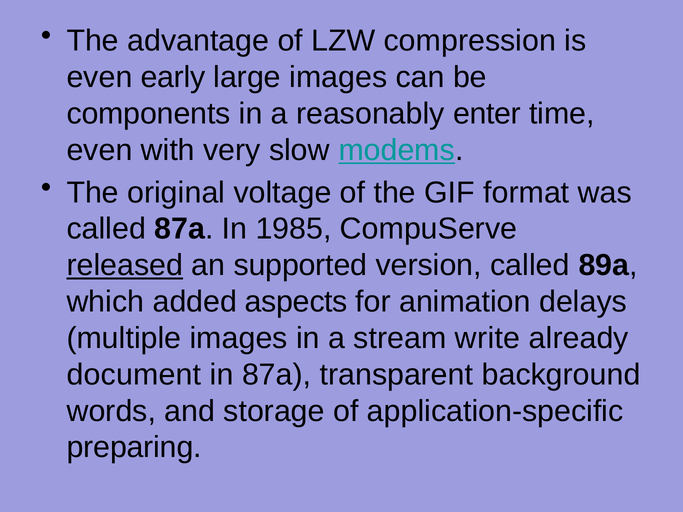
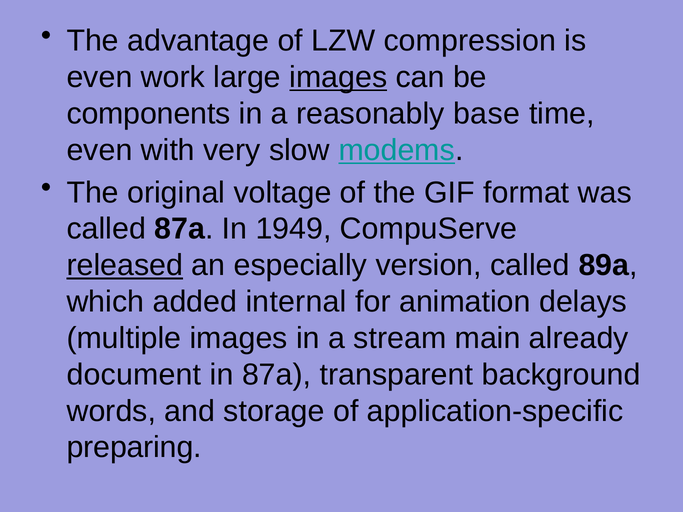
early: early -> work (173, 77)
images underline: none -> present (338, 77)
enter: enter -> base (487, 114)
1985: 1985 -> 1949 (294, 229)
supported: supported -> especially (300, 266)
aspects: aspects -> internal (296, 302)
write: write -> main (488, 338)
